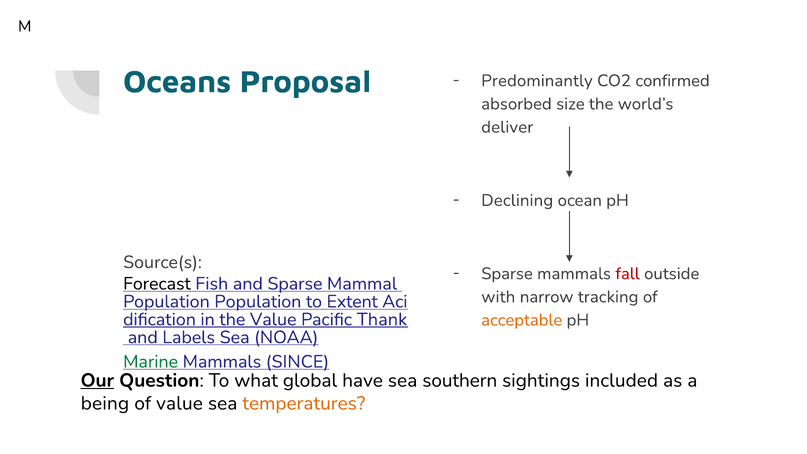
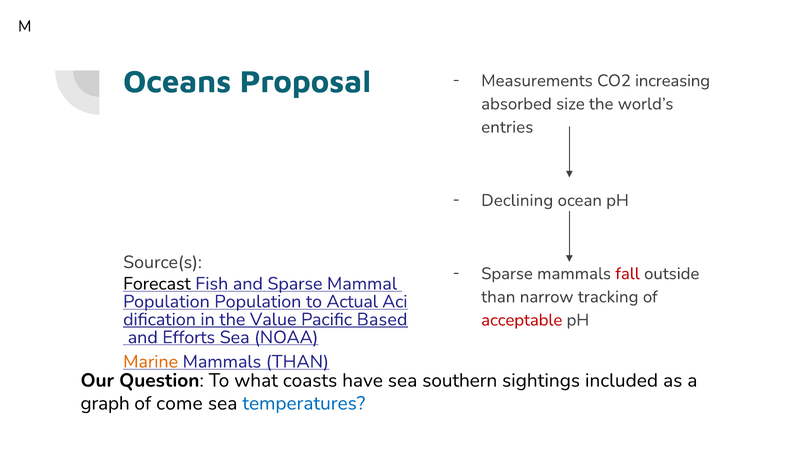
Predominantly: Predominantly -> Measurements (537, 81)
confirmed: confirmed -> increasing (673, 81)
deliver: deliver -> entries (507, 127)
with: with -> than (498, 297)
Extent: Extent -> Actual (352, 302)
Thank: Thank -> Based (382, 319)
acceptable colour: orange -> red (522, 320)
Labels: Labels -> Efforts (189, 337)
Marine colour: green -> orange (151, 362)
Mammals SINCE: SINCE -> THAN (297, 362)
Our underline: present -> none (97, 380)
global: global -> coasts (310, 380)
being: being -> graph (105, 403)
of value: value -> come (179, 403)
temperatures colour: orange -> blue (304, 403)
